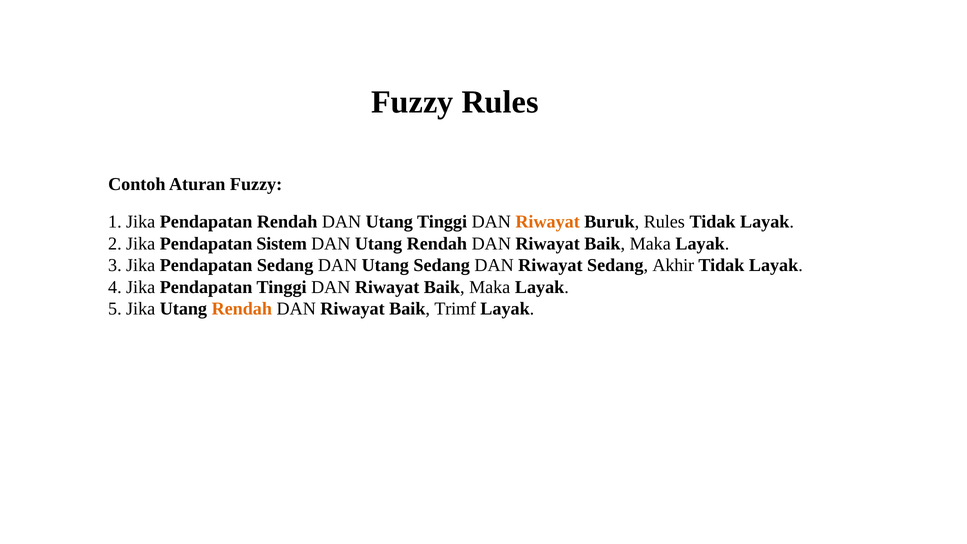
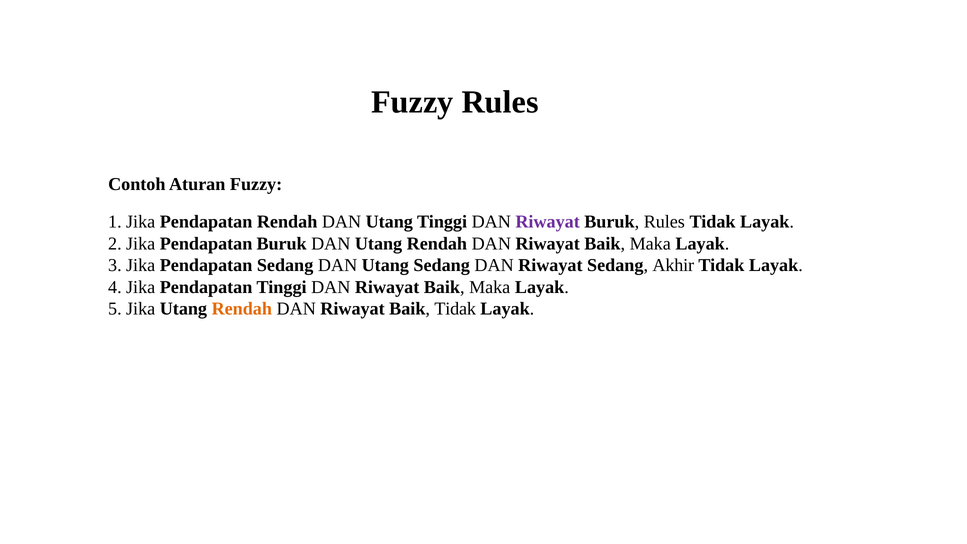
Riwayat colour: orange -> purple (548, 222)
Pendapatan Sistem: Sistem -> Buruk (282, 244)
Baik Trimf: Trimf -> Tidak (455, 309)
